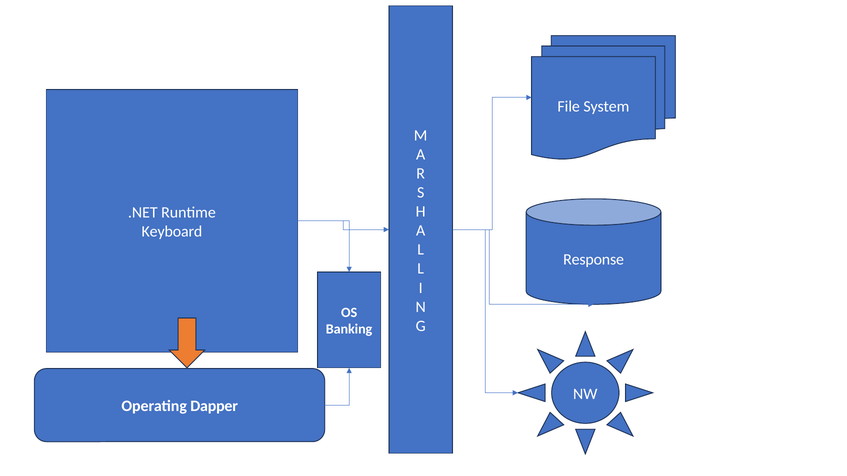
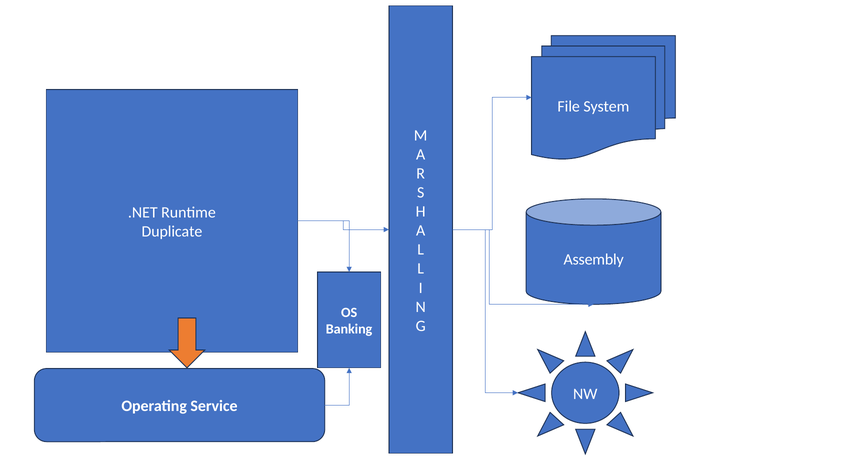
Keyboard: Keyboard -> Duplicate (172, 232)
Response: Response -> Assembly (594, 260)
Dapper: Dapper -> Service (214, 407)
